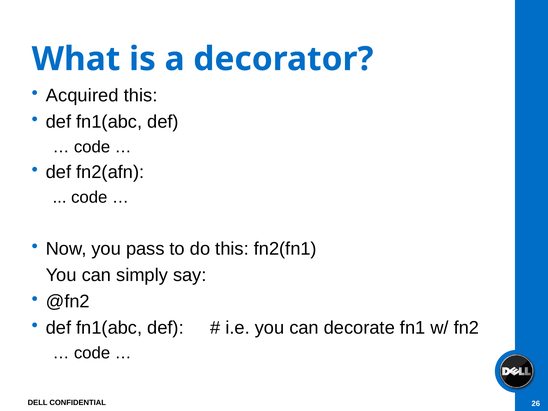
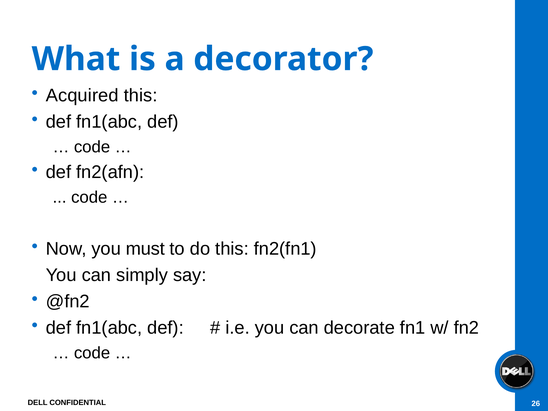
pass: pass -> must (145, 249)
